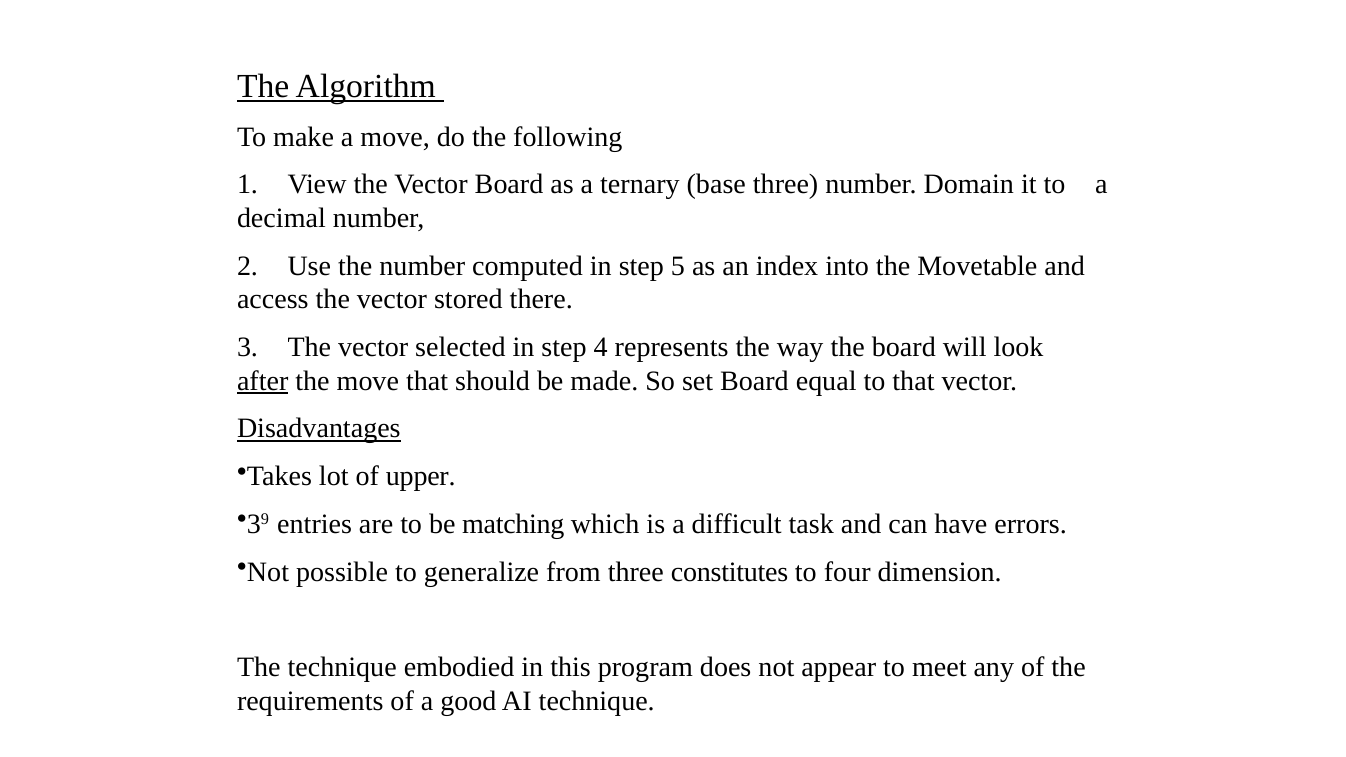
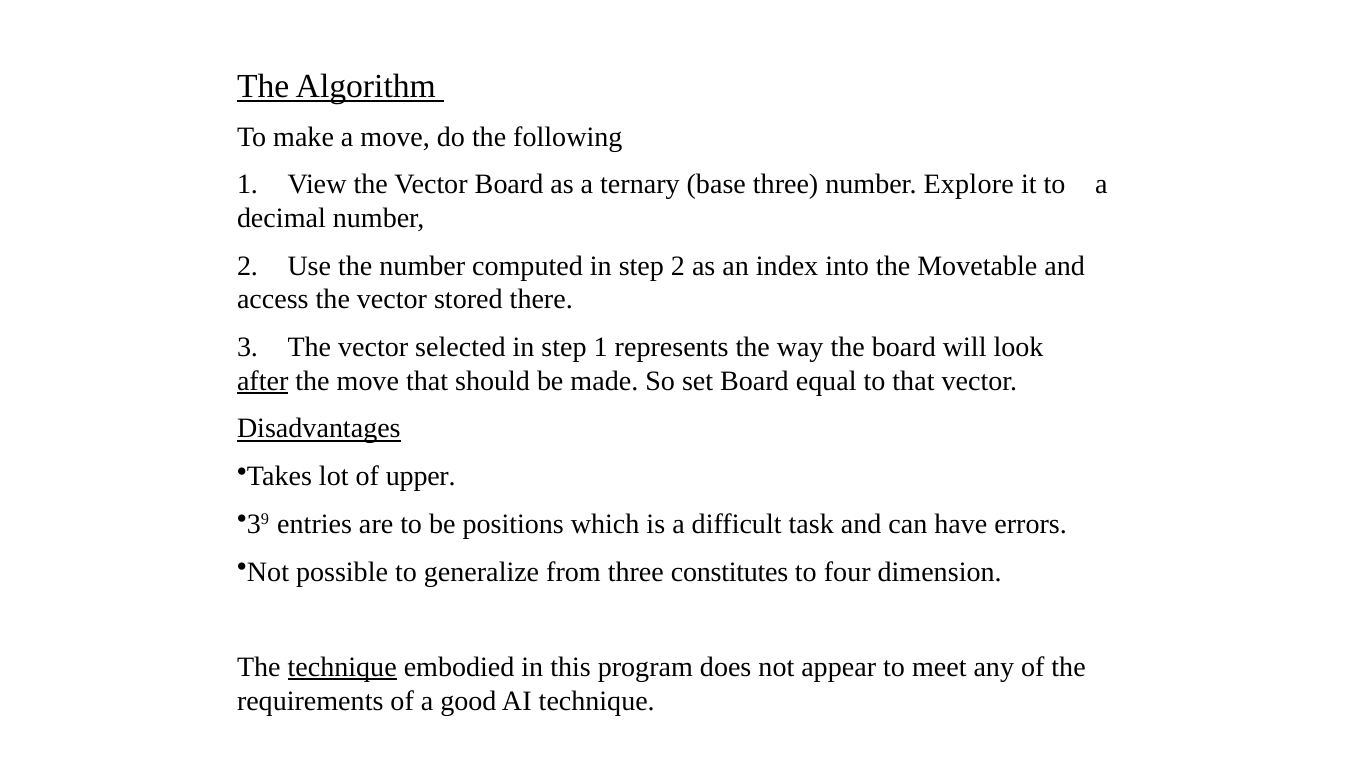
Domain: Domain -> Explore (969, 185)
step 5: 5 -> 2 (678, 266)
step 4: 4 -> 1 (601, 347)
matching: matching -> positions (513, 524)
technique underline: none -> present (342, 667)
